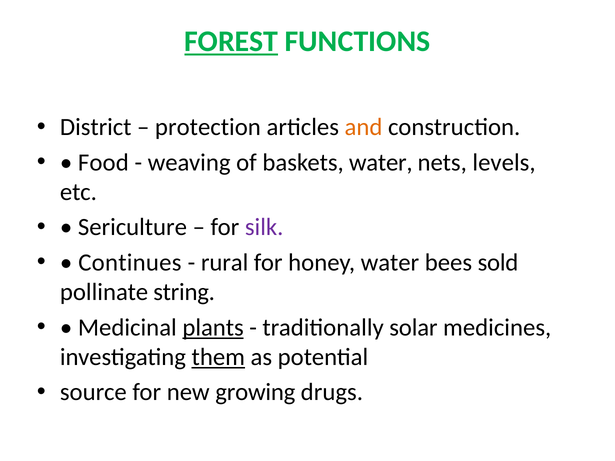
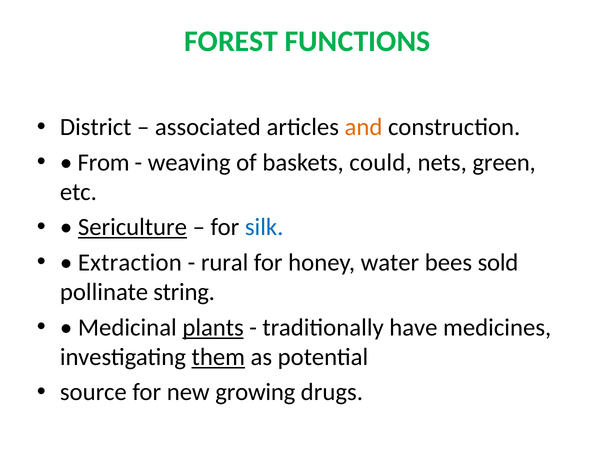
FOREST underline: present -> none (231, 42)
protection: protection -> associated (208, 127)
Food: Food -> From (104, 163)
baskets water: water -> could (381, 163)
levels: levels -> green (504, 163)
Sericulture underline: none -> present (132, 227)
silk colour: purple -> blue (264, 227)
Continues: Continues -> Extraction (130, 263)
solar: solar -> have (413, 328)
